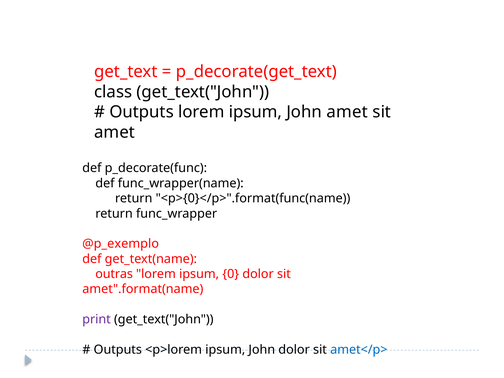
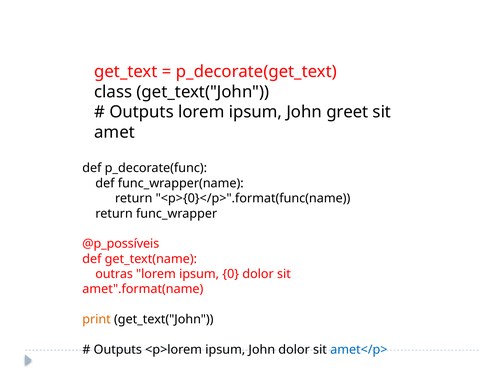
John amet: amet -> greet (347, 112)
@p_exemplo: @p_exemplo -> @p_possíveis (121, 244)
print colour: purple -> orange (97, 319)
